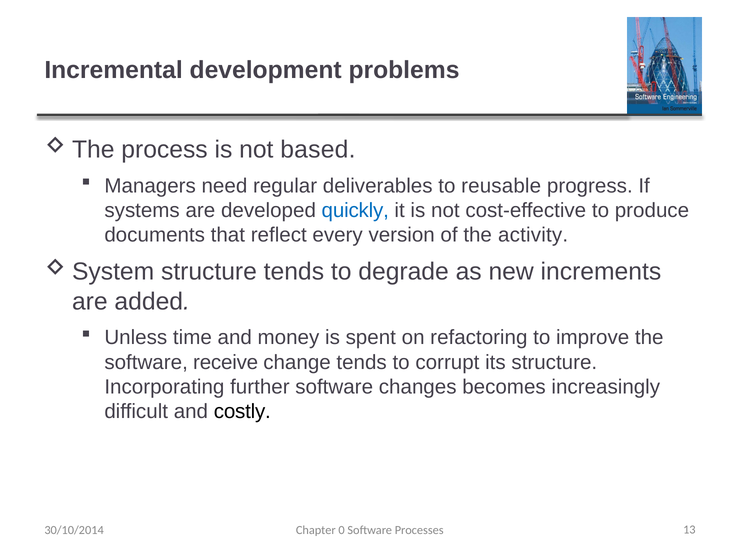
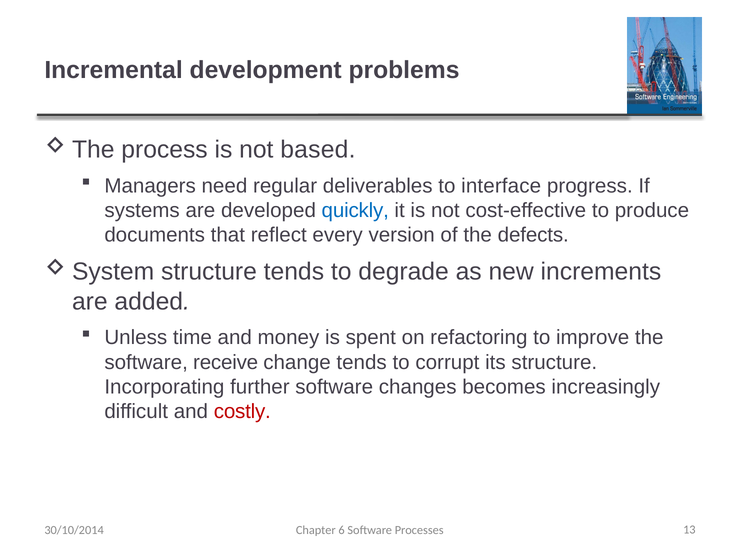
reusable: reusable -> interface (501, 186)
activity: activity -> defects (533, 235)
costly colour: black -> red (242, 412)
0: 0 -> 6 (342, 530)
